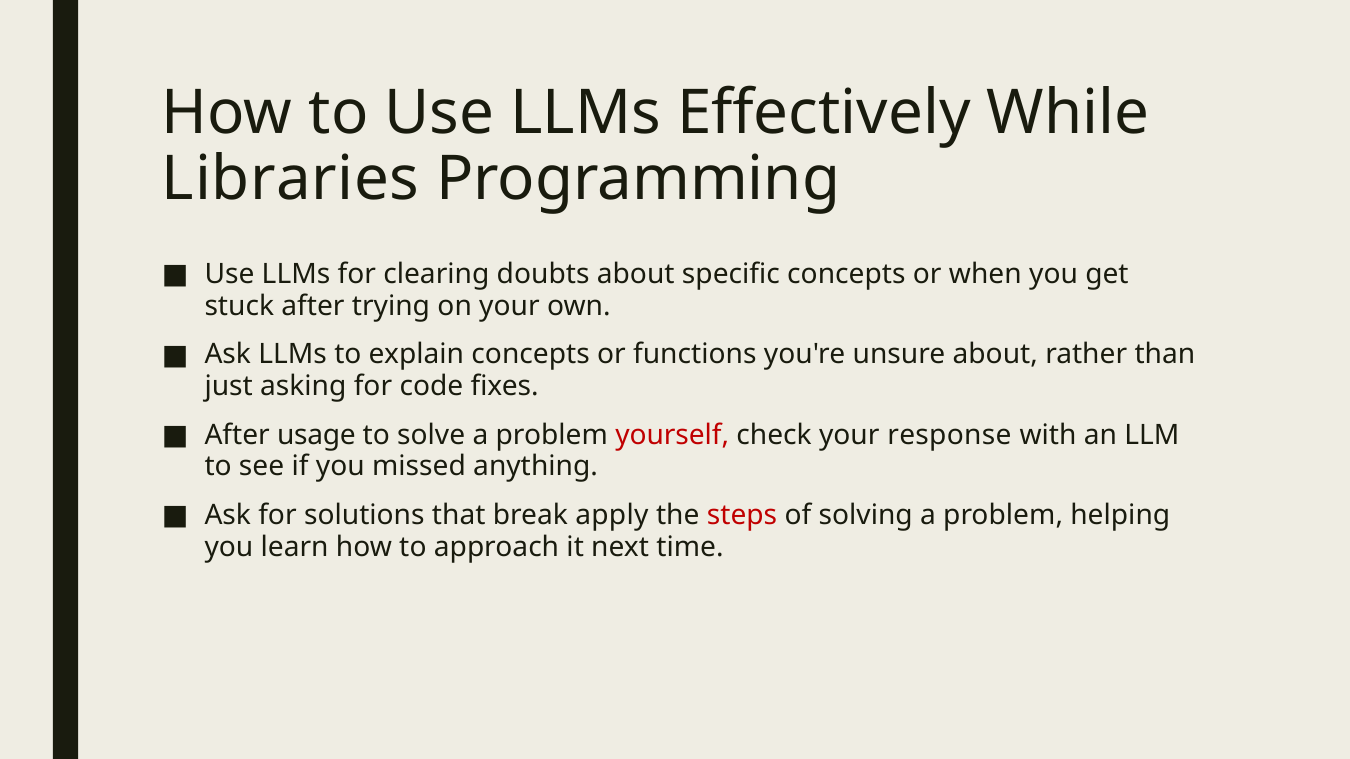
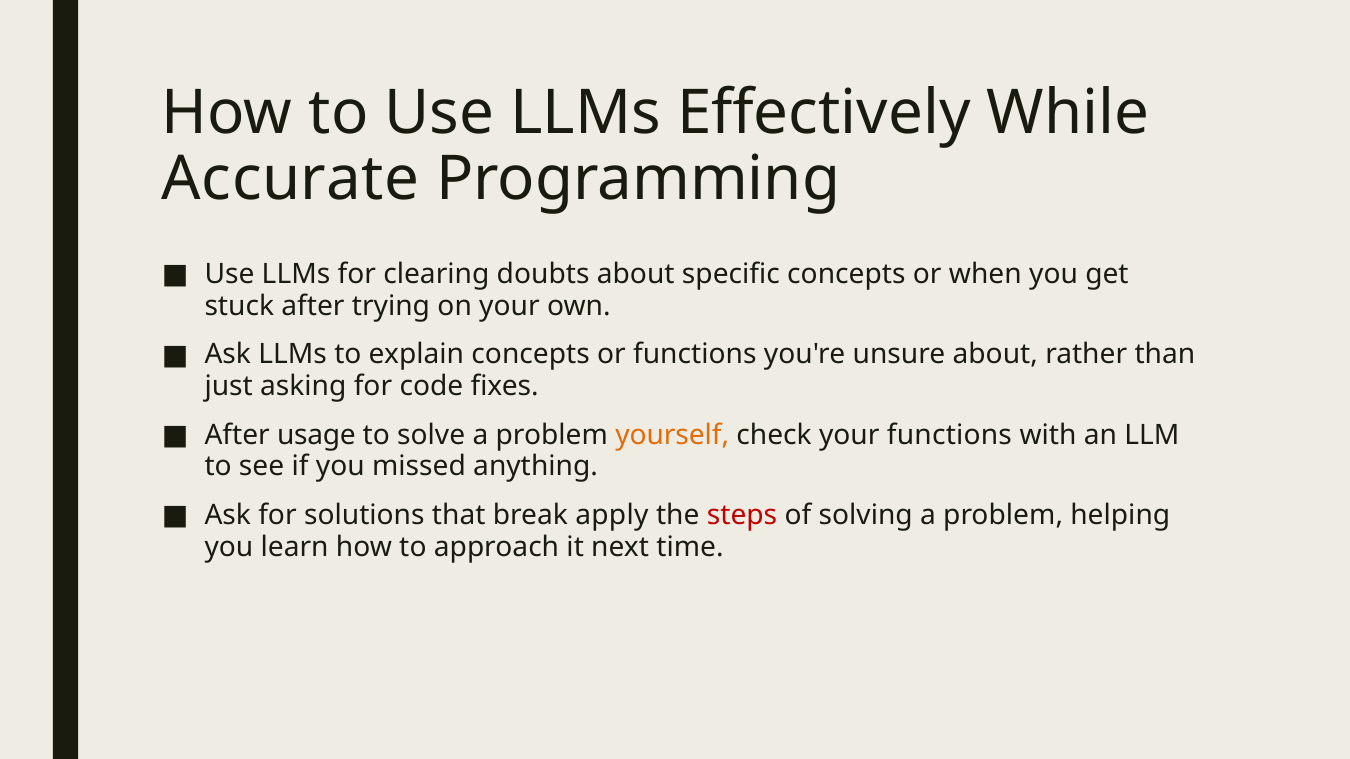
Libraries: Libraries -> Accurate (291, 179)
yourself colour: red -> orange (672, 435)
your response: response -> functions (949, 435)
